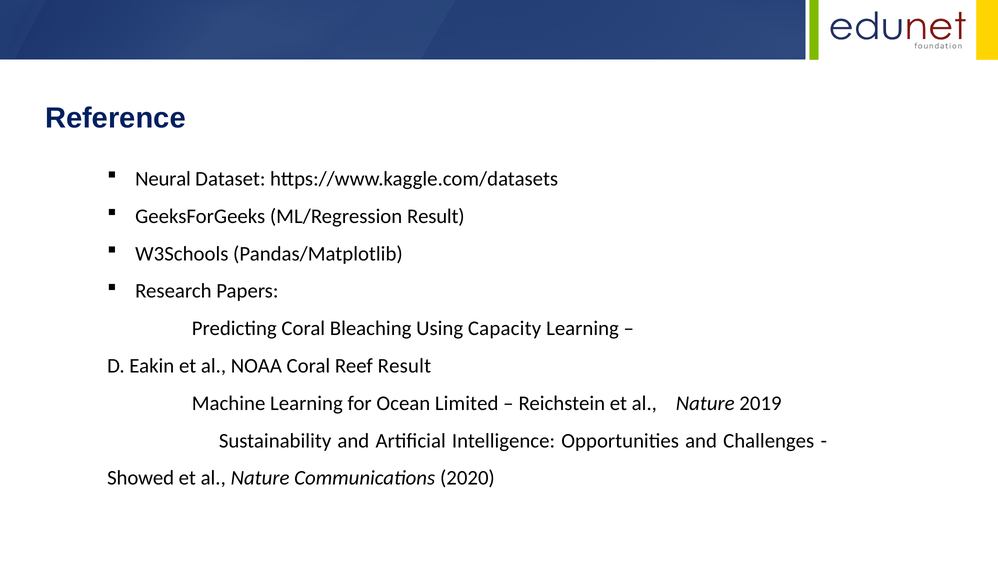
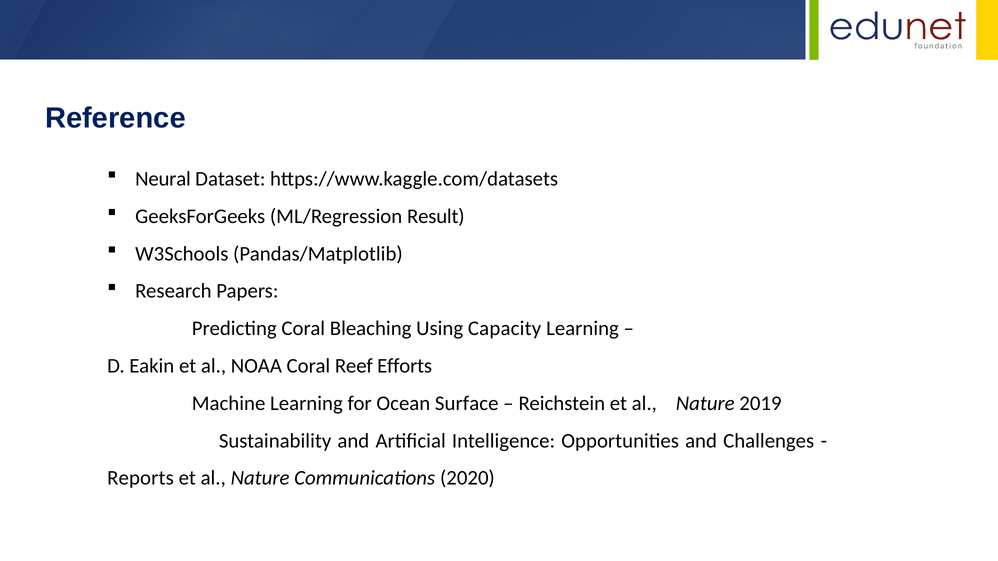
Reef Result: Result -> Efforts (405, 366)
Limited: Limited -> Surface (467, 404)
Showed: Showed -> Reports (140, 478)
